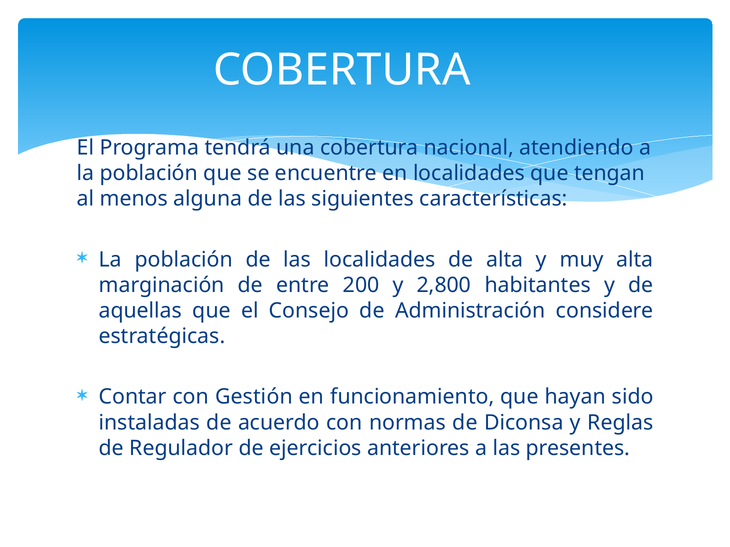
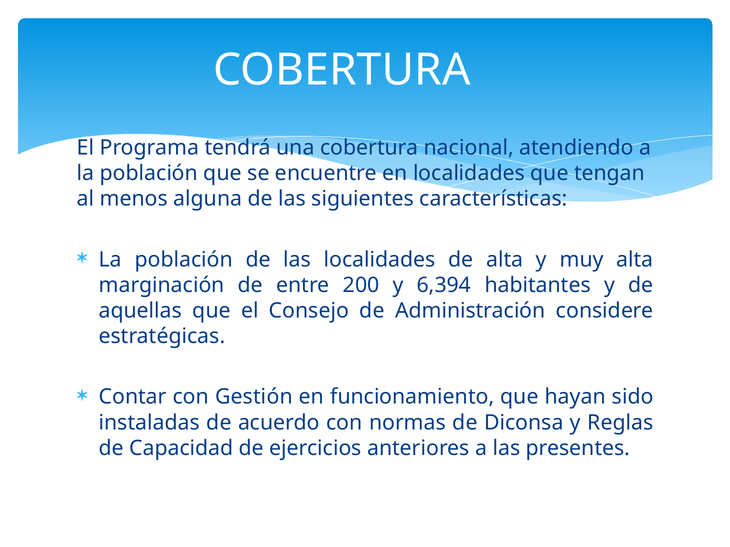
2,800: 2,800 -> 6,394 (444, 285)
Regulador: Regulador -> Capacidad (181, 448)
